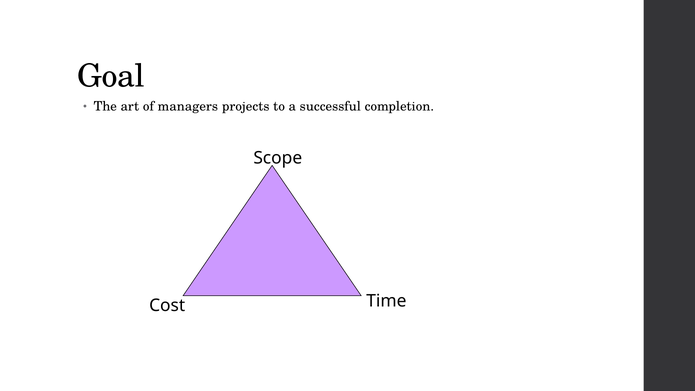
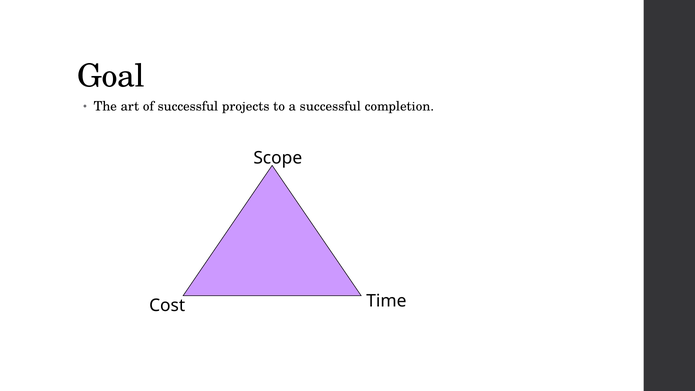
of managers: managers -> successful (188, 107)
